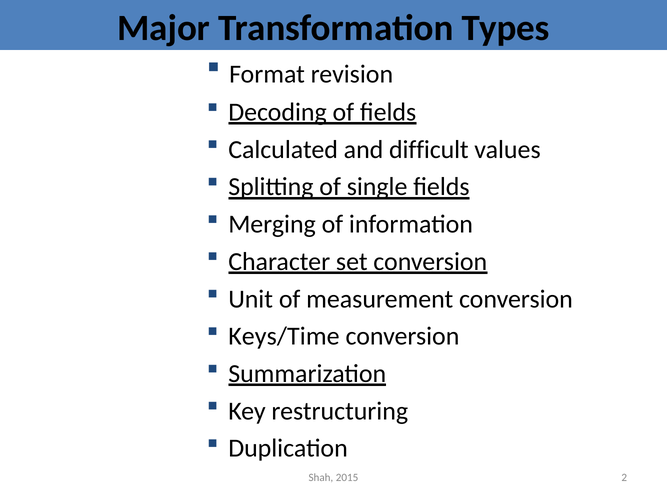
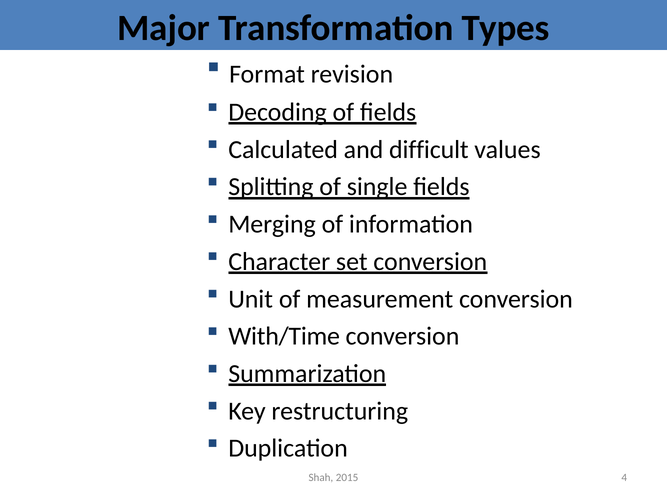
Keys/Time: Keys/Time -> With/Time (284, 336)
2: 2 -> 4 (624, 478)
